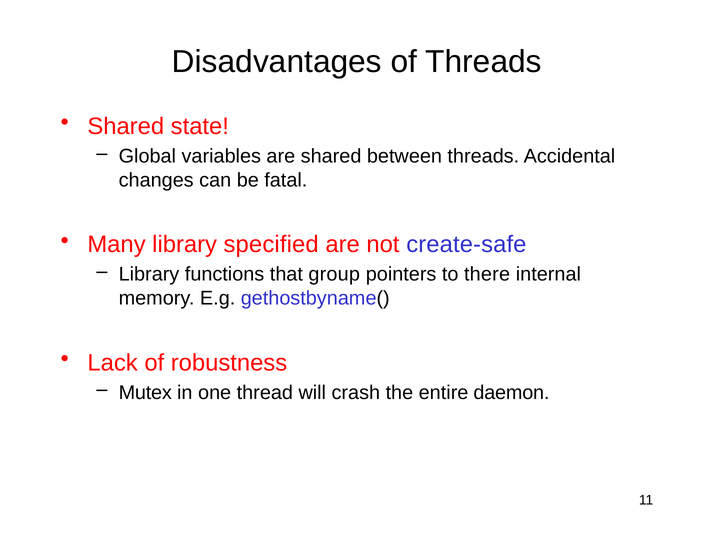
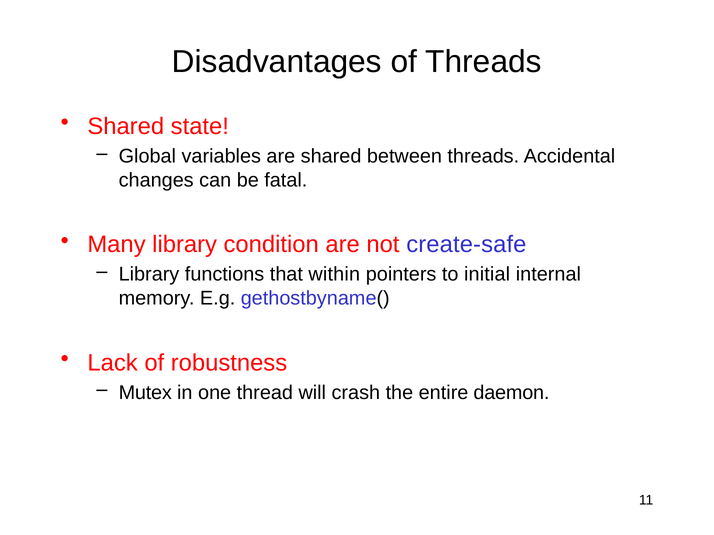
specified: specified -> condition (271, 245)
group: group -> within (334, 275)
there: there -> initial (487, 275)
